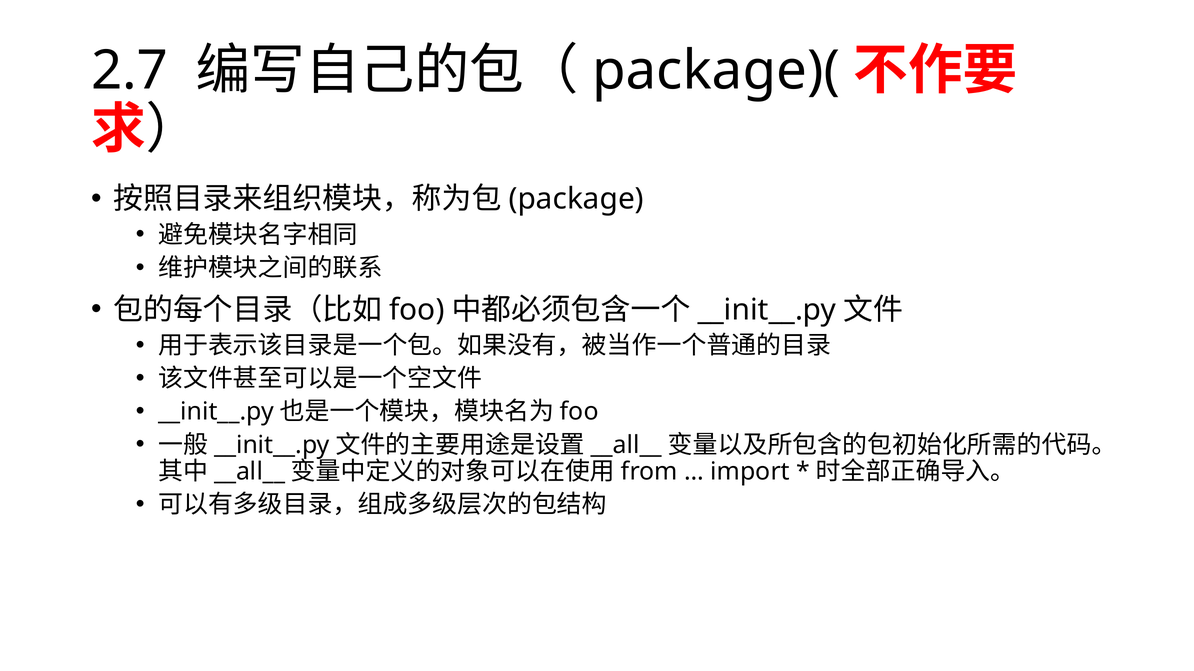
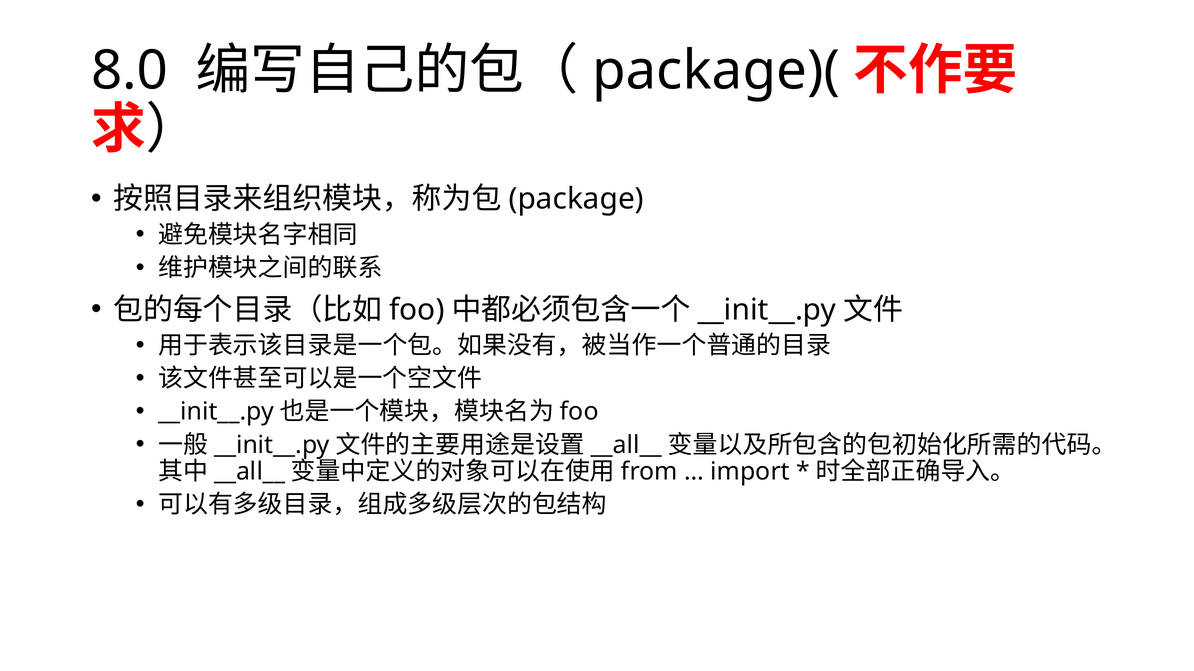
2.7: 2.7 -> 8.0 (130, 71)
